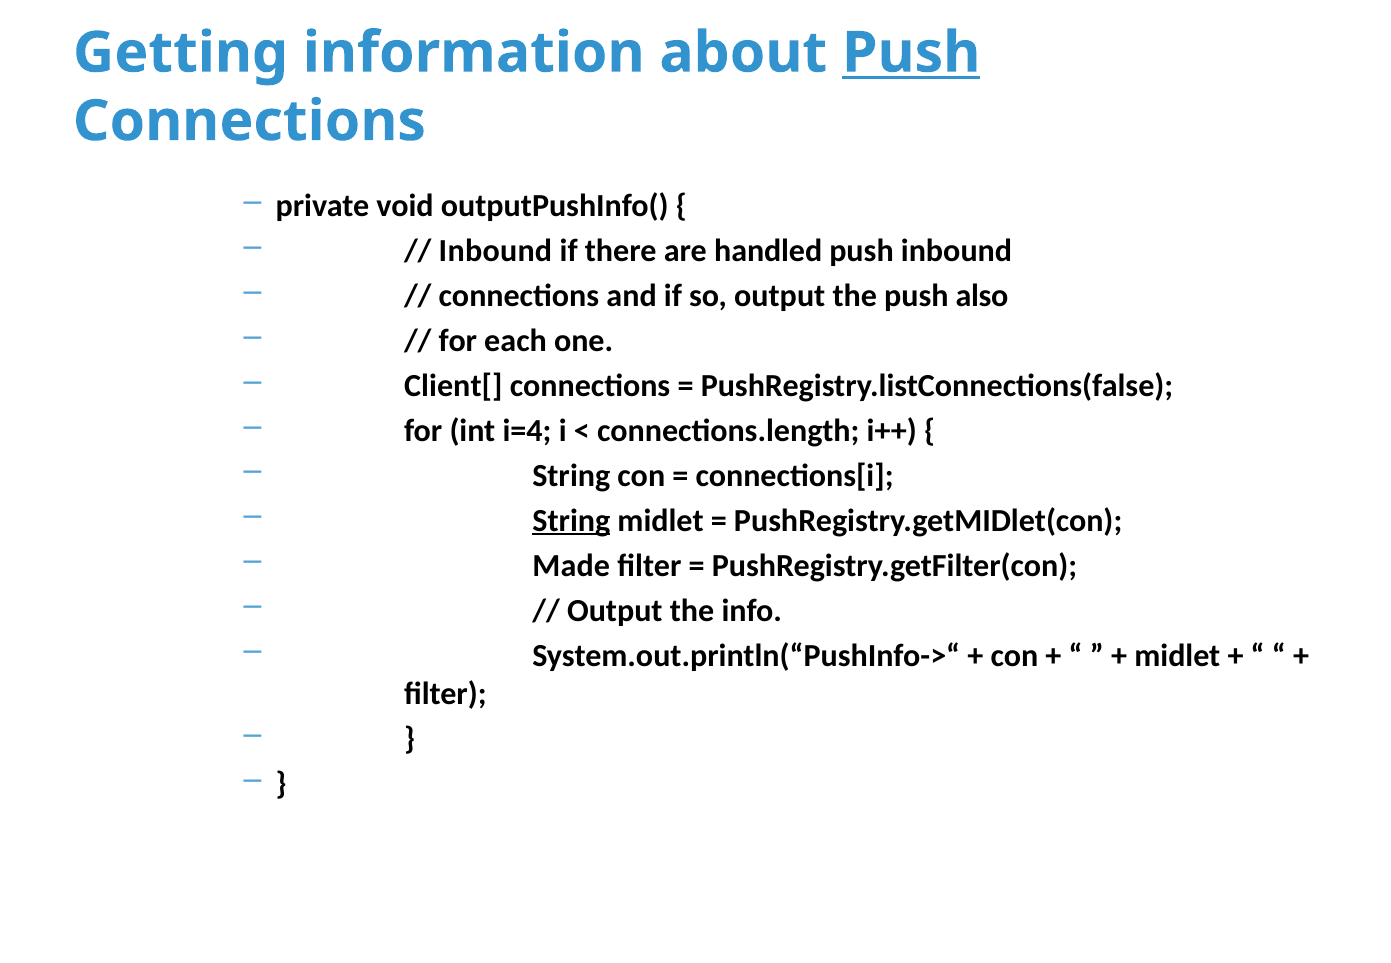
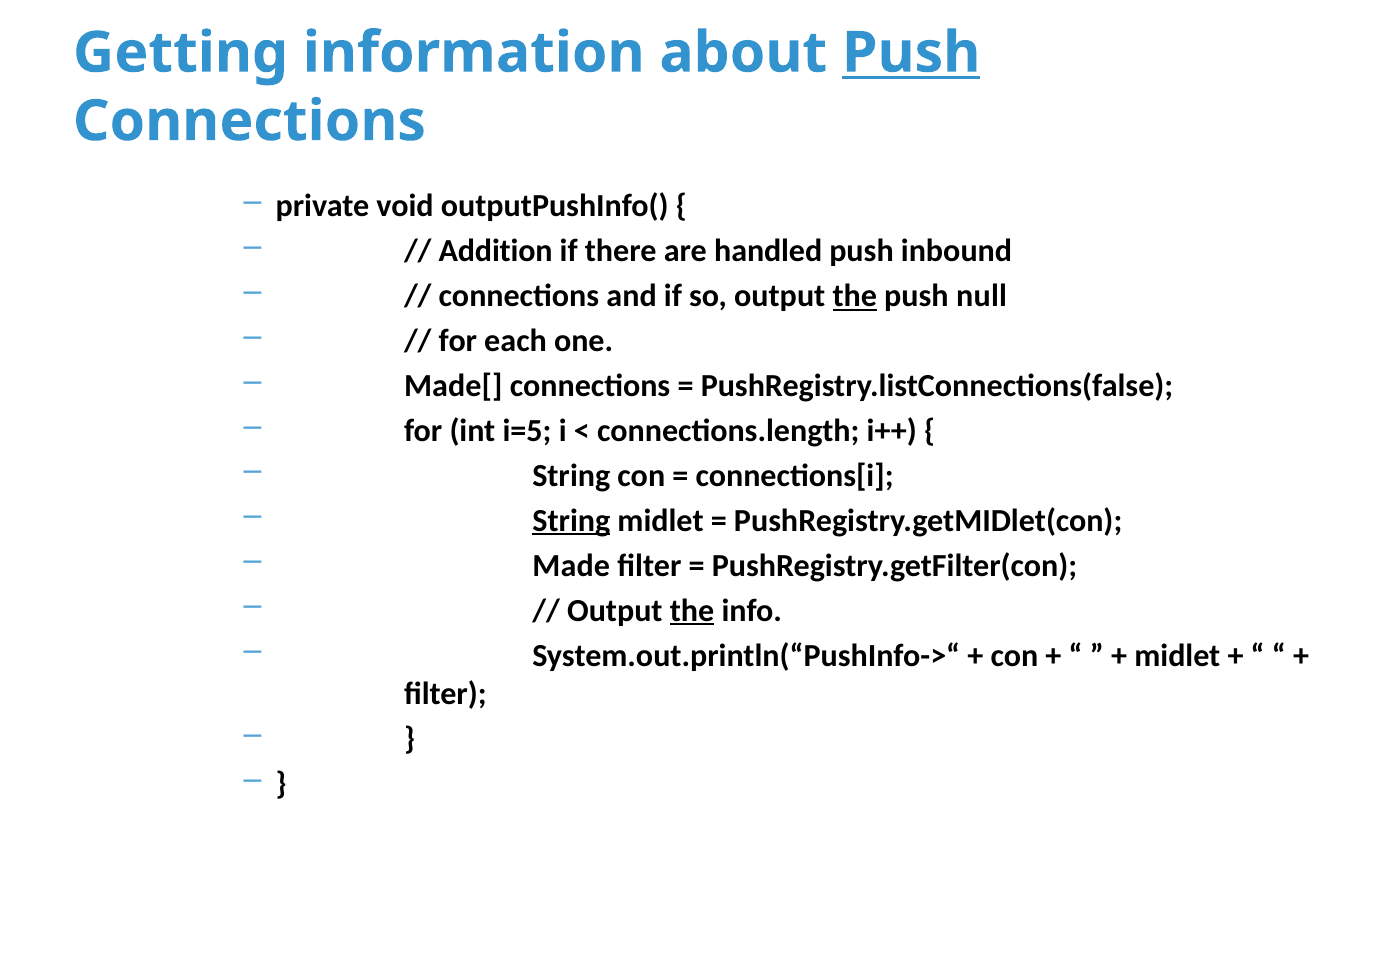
Inbound: Inbound -> Addition (496, 251)
the underline: none -> present (855, 296)
also: also -> null (982, 296)
Client[: Client[ -> Made[ (453, 386)
i=4: i=4 -> i=5 (527, 431)
the underline: none -> present (692, 610)
